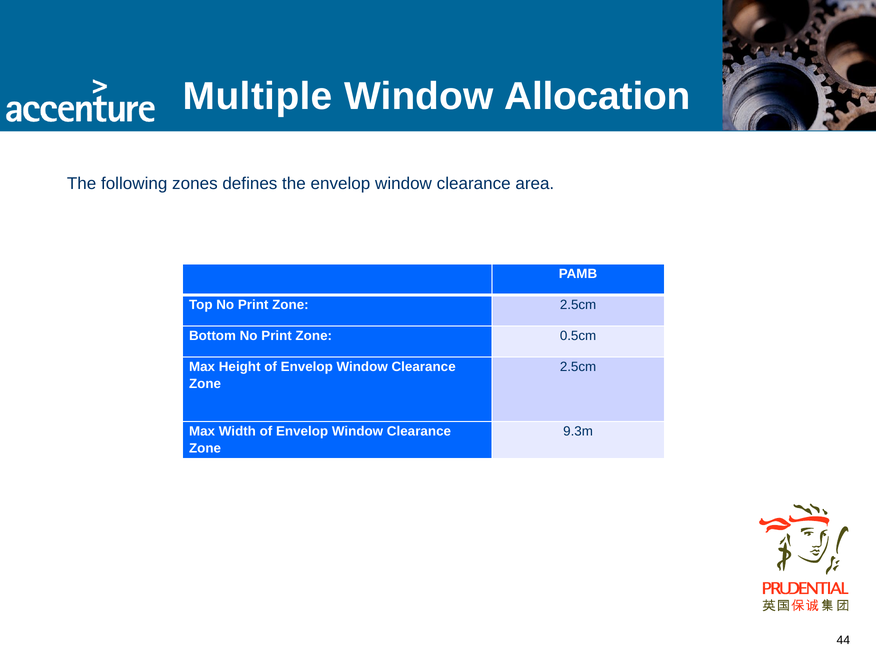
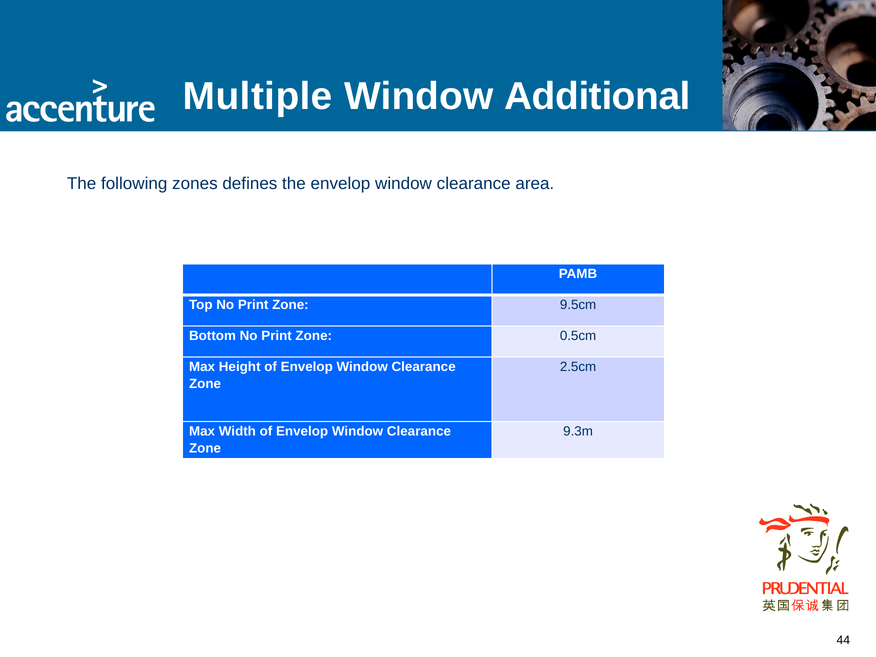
Allocation: Allocation -> Additional (597, 96)
Print Zone 2.5cm: 2.5cm -> 9.5cm (578, 305)
